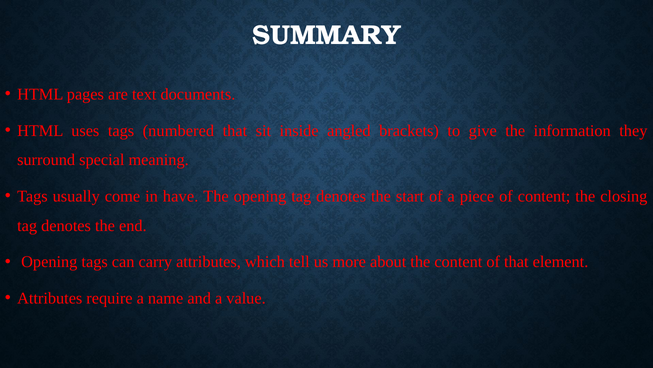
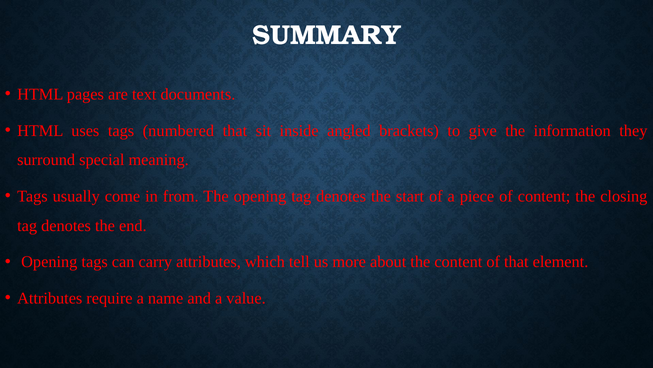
have: have -> from (181, 196)
